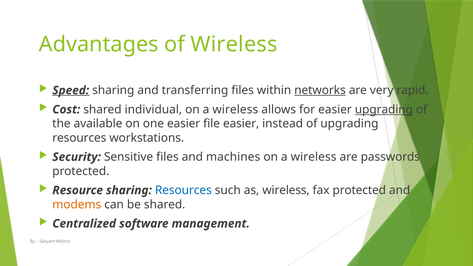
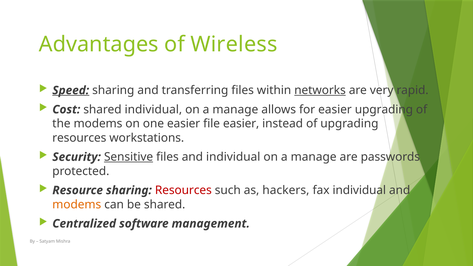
wireless: wireless -> manage (235, 110)
upgrading underline: present -> none (384, 110)
the available: available -> modems (98, 124)
Sensitive underline: none -> present (129, 157)
and machines: machines -> individual (233, 157)
wireless: wireless -> manage (314, 157)
Resources colour: blue -> red (183, 190)
as wireless: wireless -> hackers (286, 190)
fax protected: protected -> individual (359, 190)
